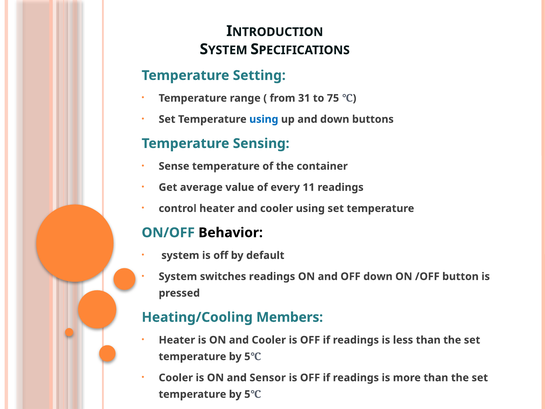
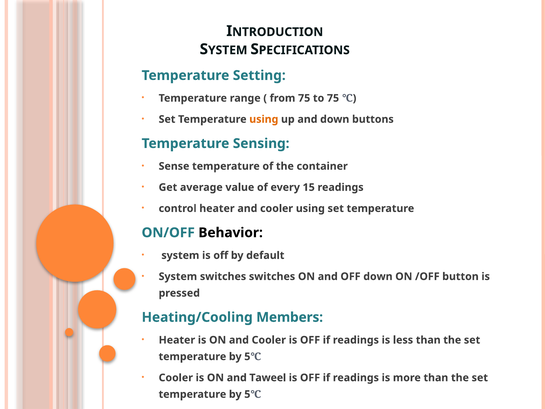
from 31: 31 -> 75 (304, 98)
using colour: blue -> orange (264, 119)
11: 11 -> 15 (309, 187)
switches readings: readings -> switches (272, 276)
Sensor: Sensor -> Taweel (268, 378)
